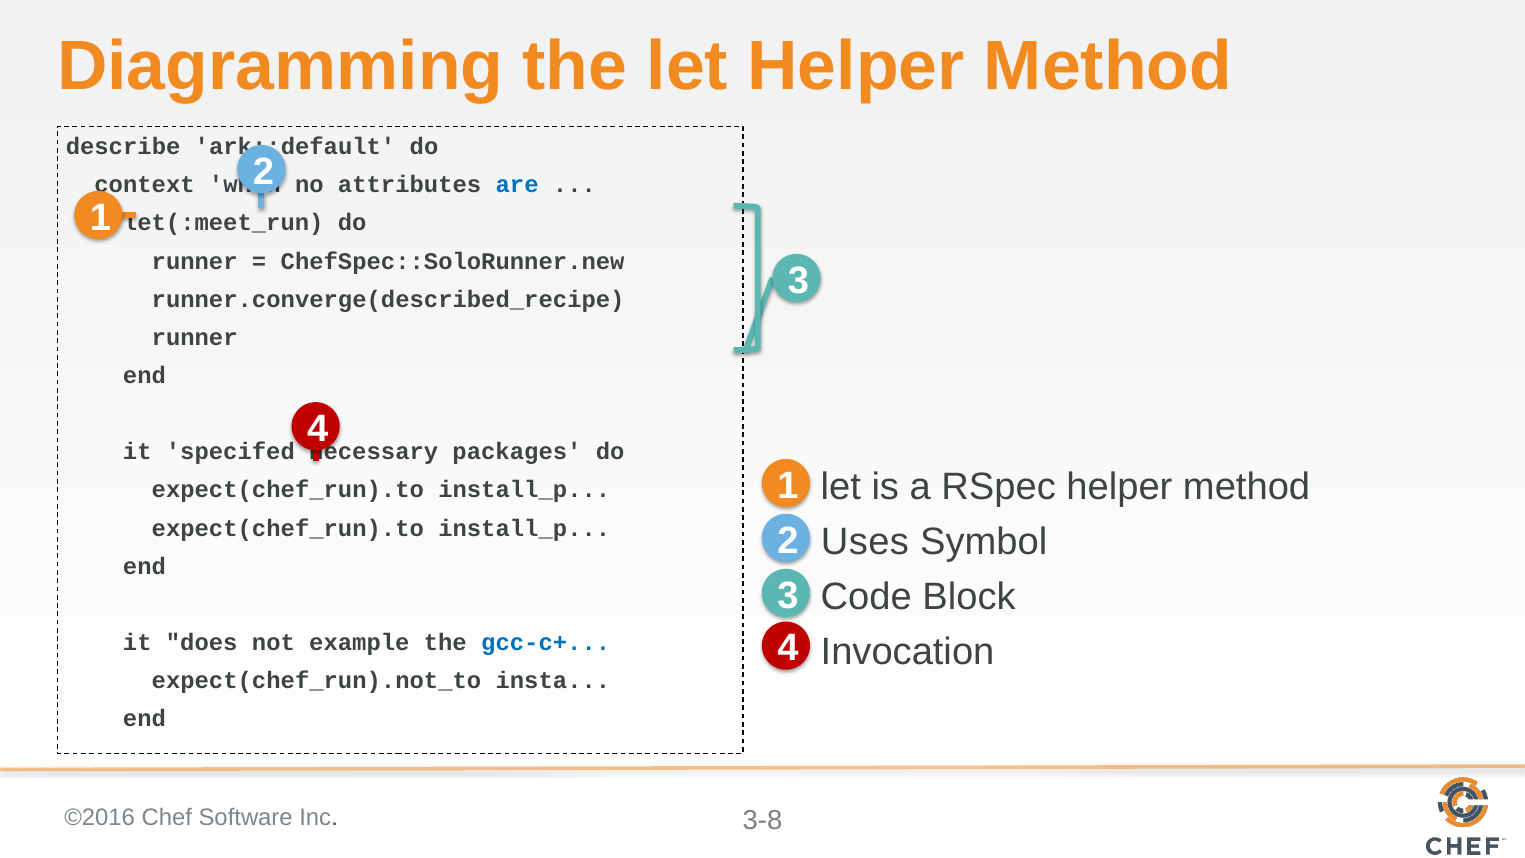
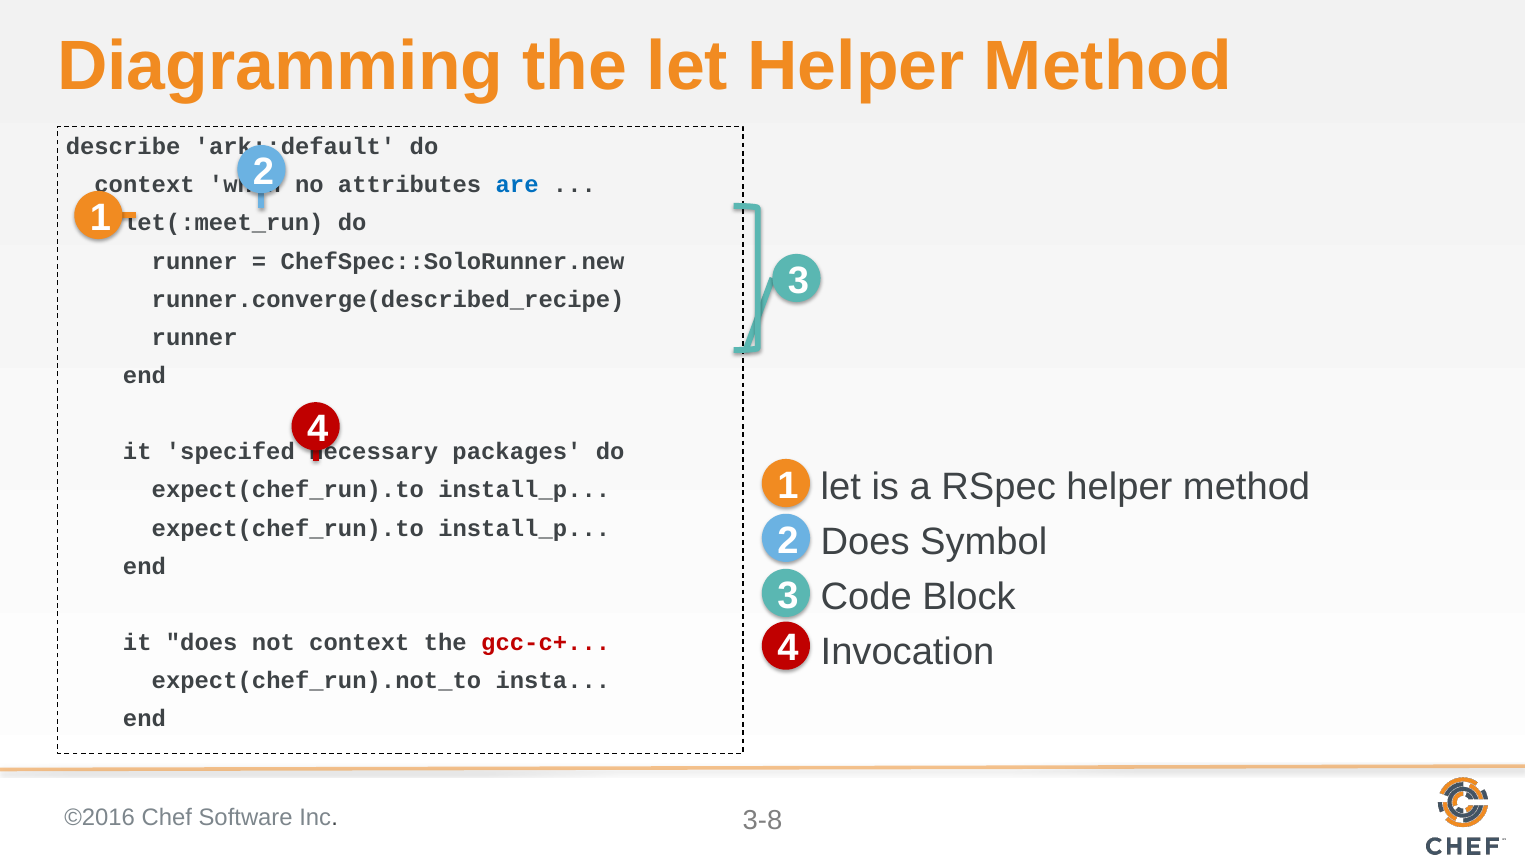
Uses: Uses -> Does (865, 542)
not example: example -> context (359, 642)
gcc-c+ colour: blue -> red (546, 642)
